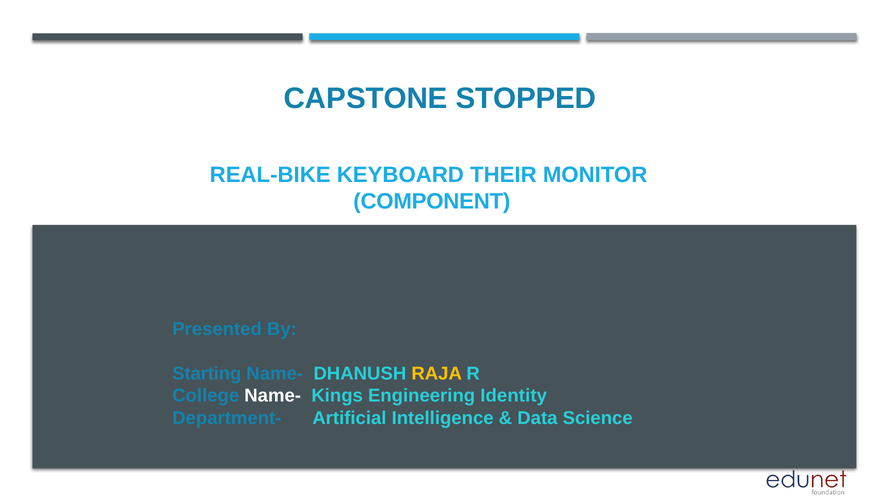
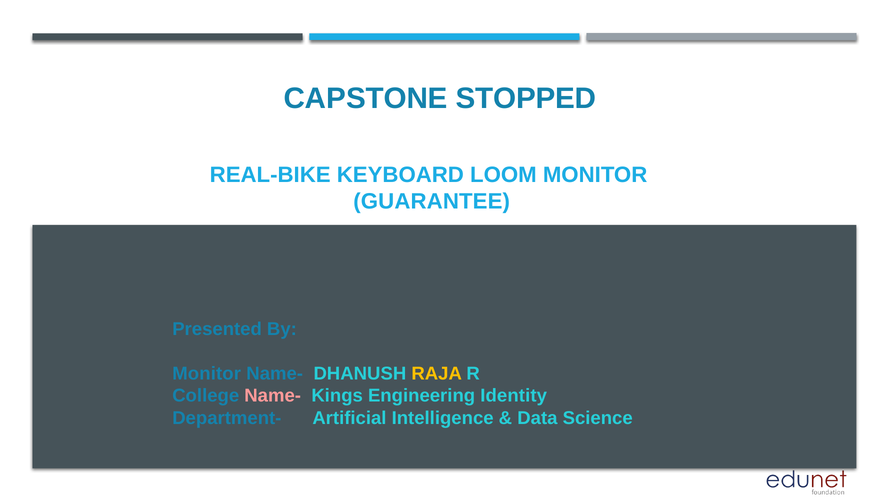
THEIR: THEIR -> LOOM (503, 175)
COMPONENT: COMPONENT -> GUARANTEE (432, 201)
Starting: Starting -> Monitor (207, 374)
Name- colour: white -> pink (273, 396)
